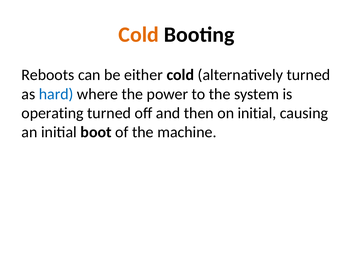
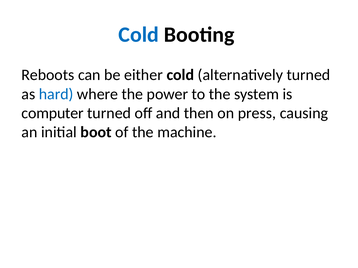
Cold colour: orange -> blue (139, 35)
operating: operating -> computer (53, 113)
on initial: initial -> press (257, 113)
